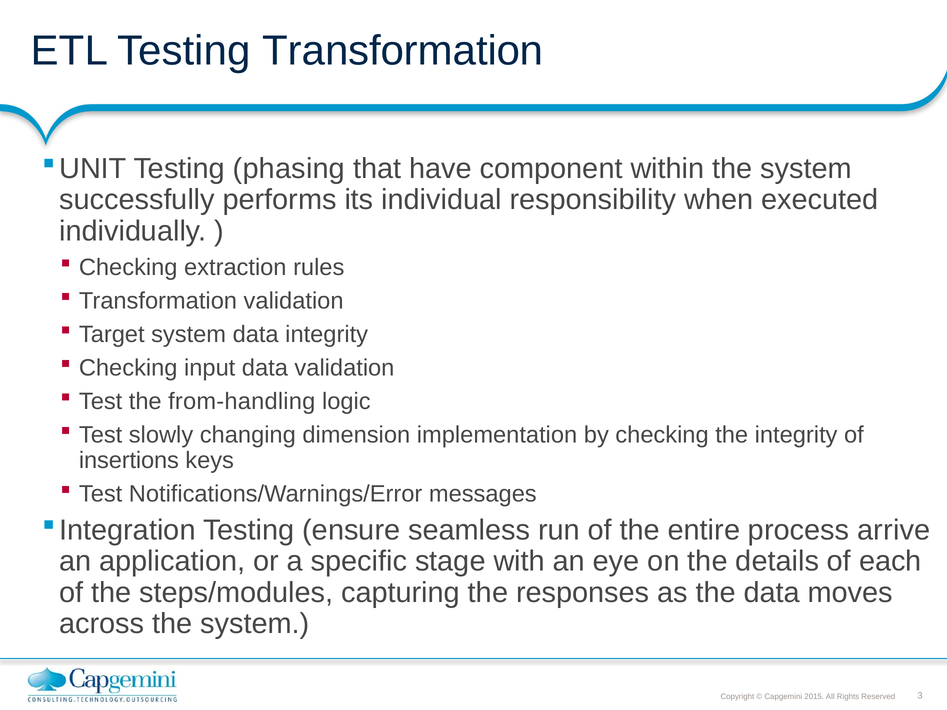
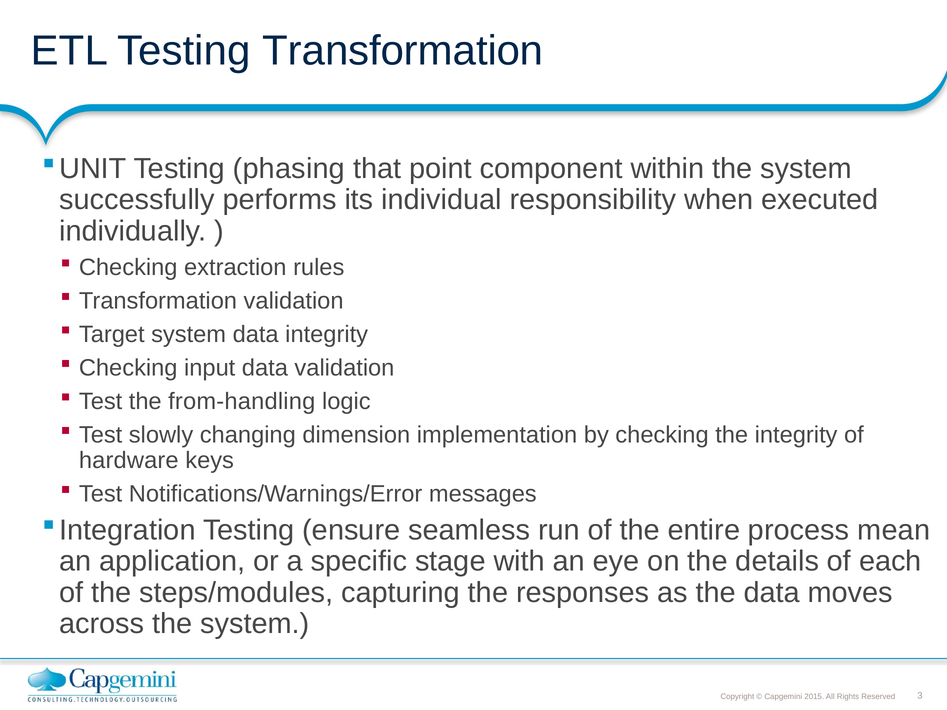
have: have -> point (441, 169)
insertions: insertions -> hardware (129, 461)
arrive: arrive -> mean (894, 530)
